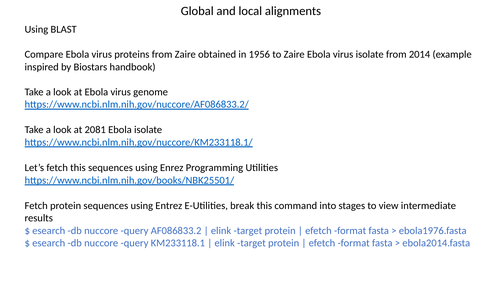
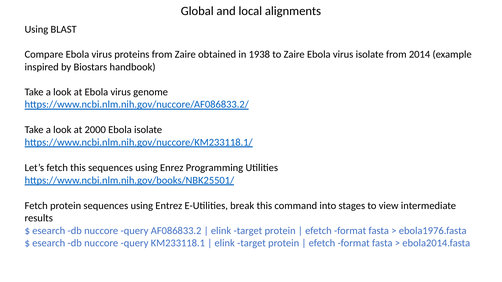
1956: 1956 -> 1938 (259, 54)
2081: 2081 -> 2000 (95, 130)
